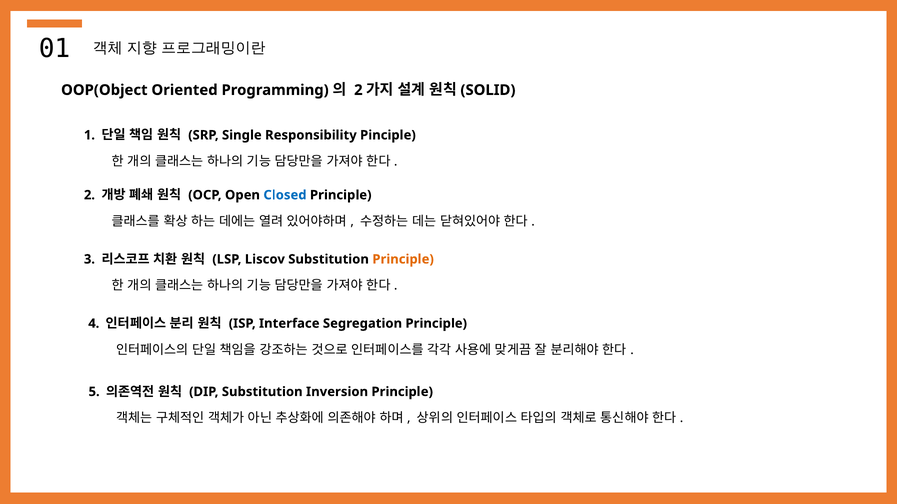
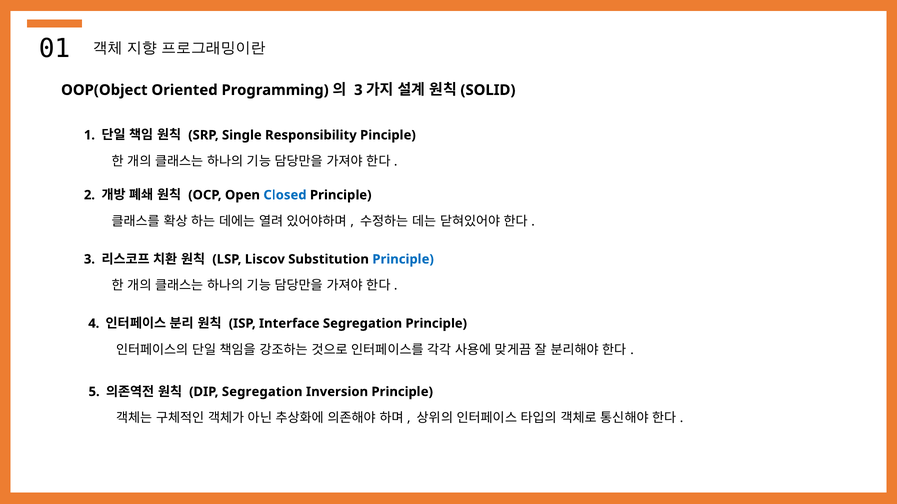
2: 2 -> 3 (358, 90)
Principle colour: orange -> blue (403, 260)
DIP Substitution: Substitution -> Segregation (262, 392)
